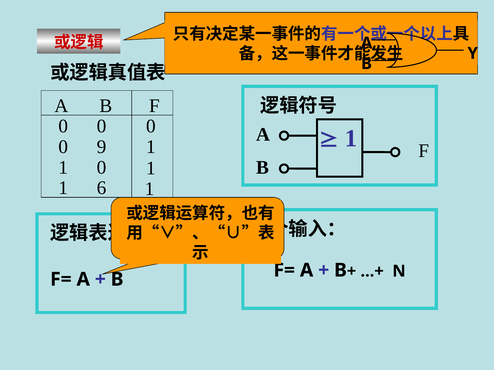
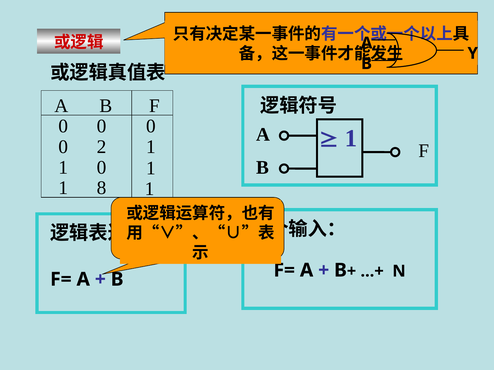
9: 9 -> 2 (102, 147)
6: 6 -> 8 (102, 188)
